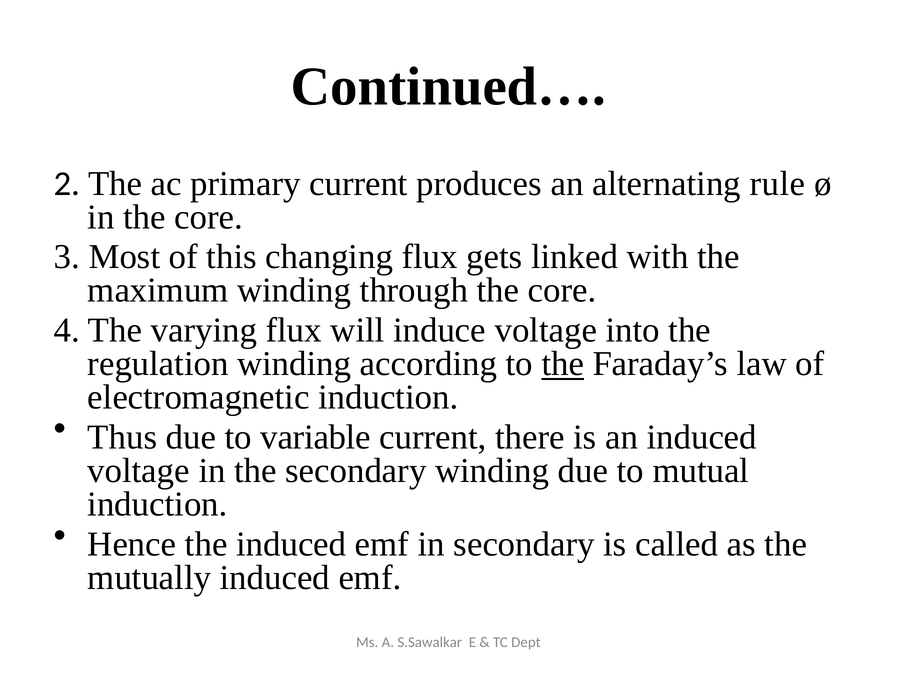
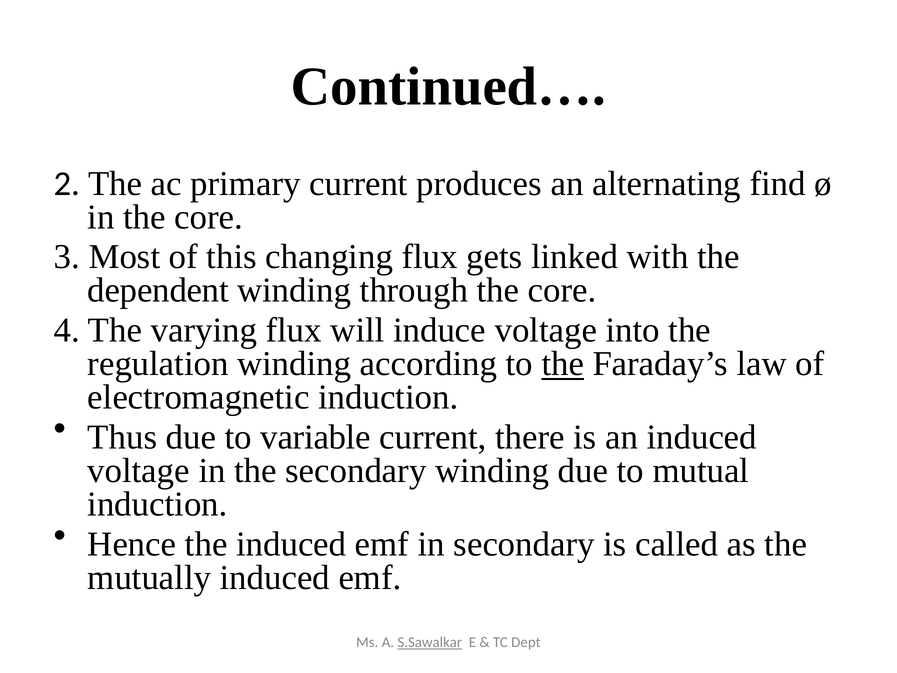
rule: rule -> find (778, 183)
maximum: maximum -> dependent (158, 290)
S.Sawalkar underline: none -> present (430, 642)
